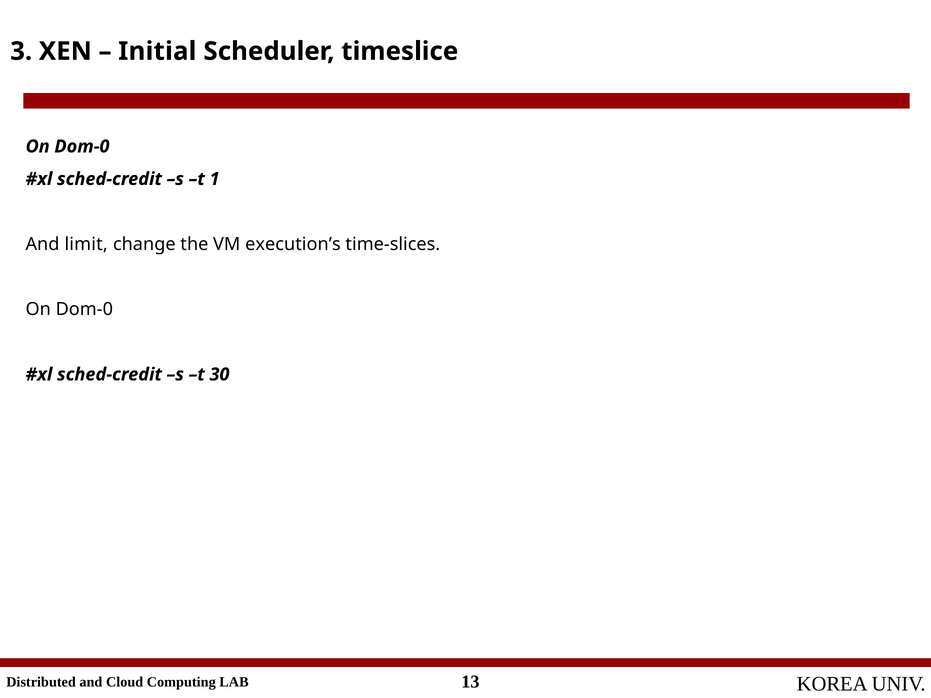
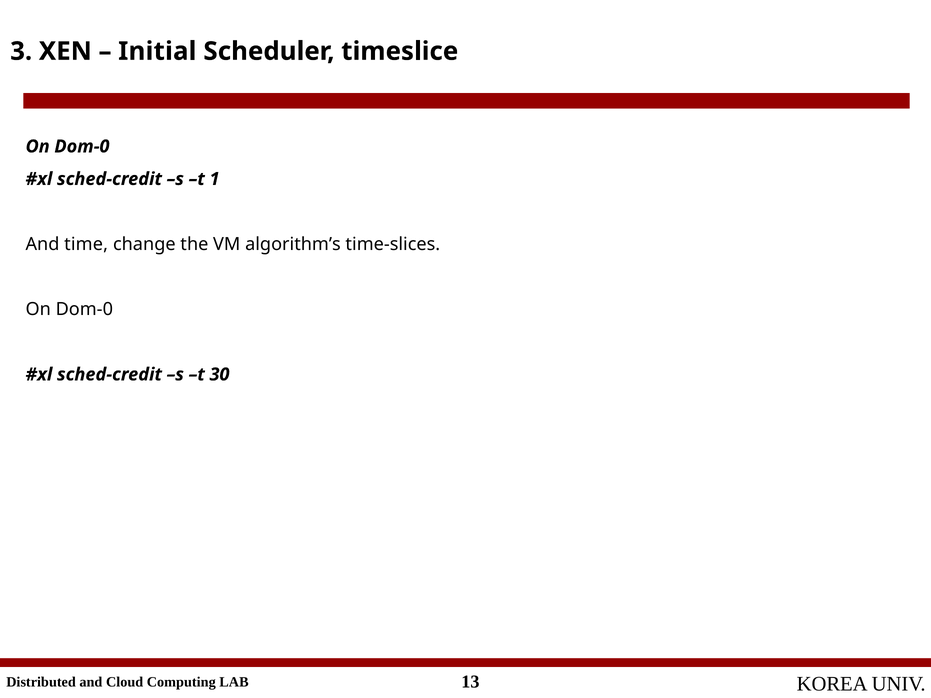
limit: limit -> time (86, 244)
execution’s: execution’s -> algorithm’s (293, 244)
